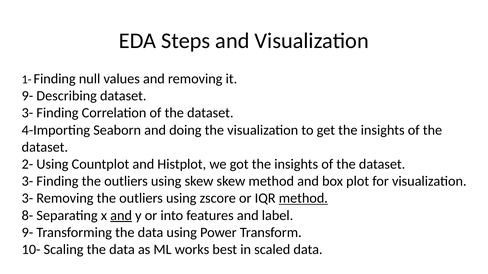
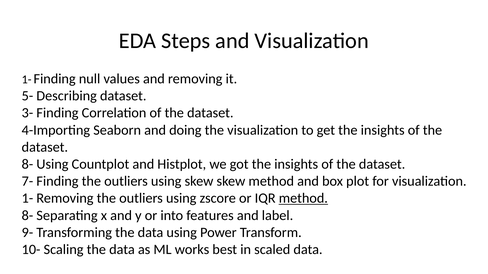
9-: 9- -> 5- (27, 96)
2-: 2- -> 8- (27, 164)
3-: 3- -> 7- (27, 182)
3-: 3- -> 1- (27, 199)
and underline: present -> none (121, 216)
